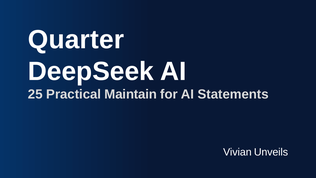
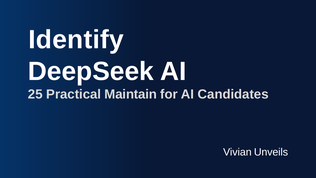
Quarter: Quarter -> Identify (76, 40)
Statements: Statements -> Candidates (233, 94)
